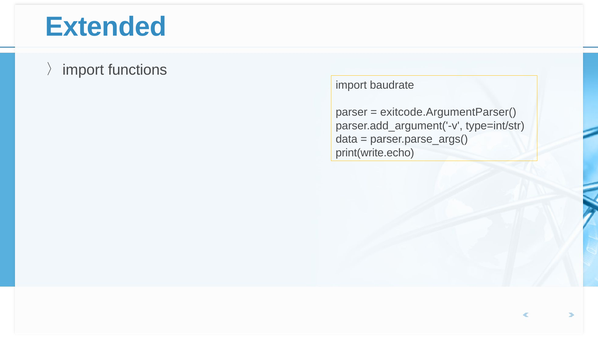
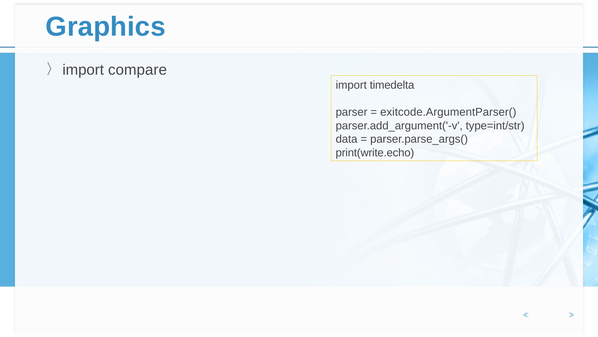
Extended: Extended -> Graphics (106, 27)
functions: functions -> compare (137, 70)
baudrate: baudrate -> timedelta (392, 85)
